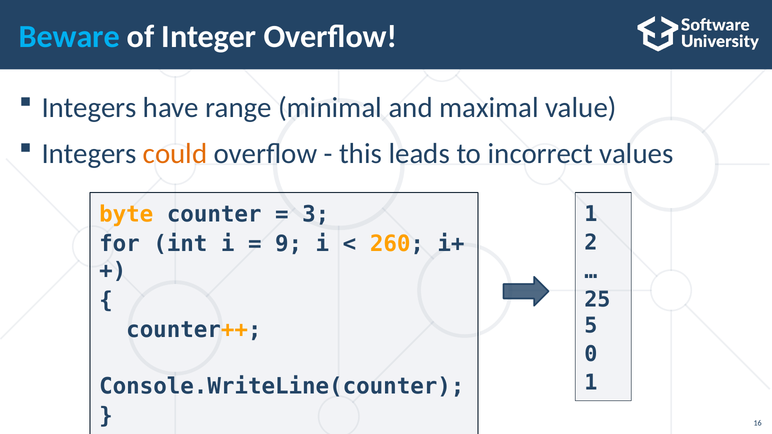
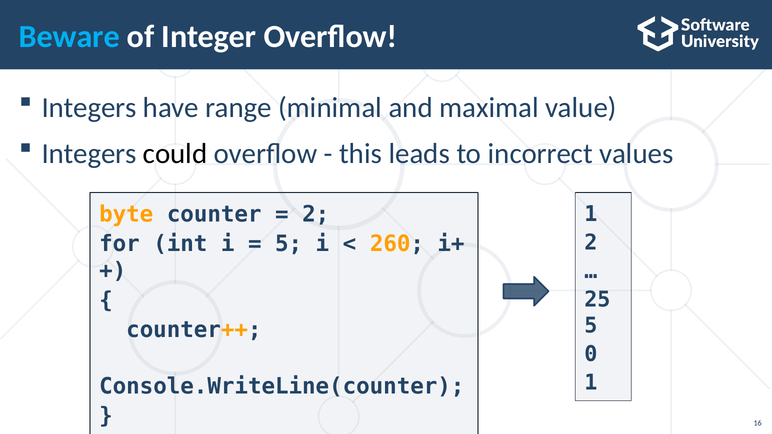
could colour: orange -> black (175, 154)
3: 3 -> 2 (316, 215)
9: 9 -> 5 (289, 244)
